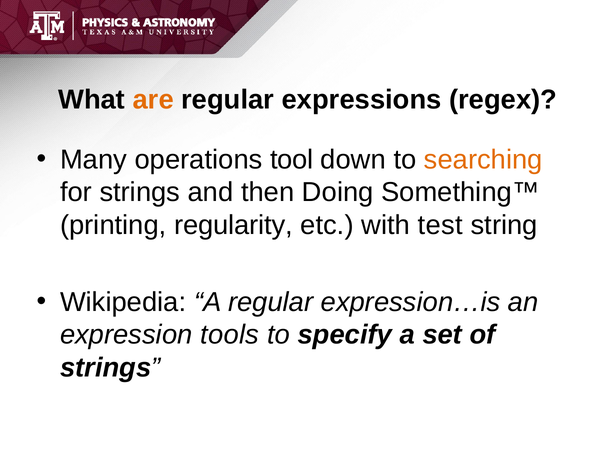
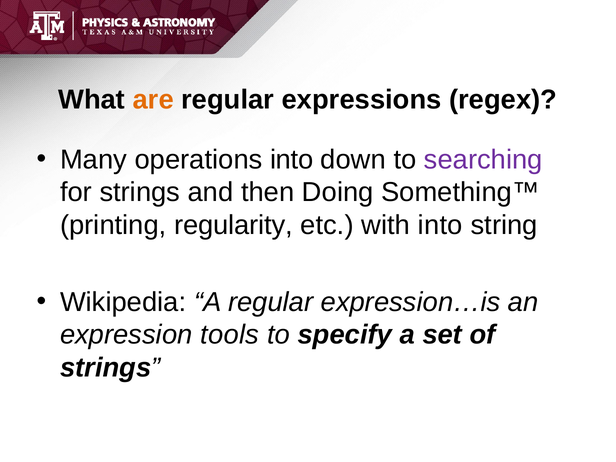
operations tool: tool -> into (292, 159)
searching colour: orange -> purple (483, 159)
with test: test -> into (440, 225)
